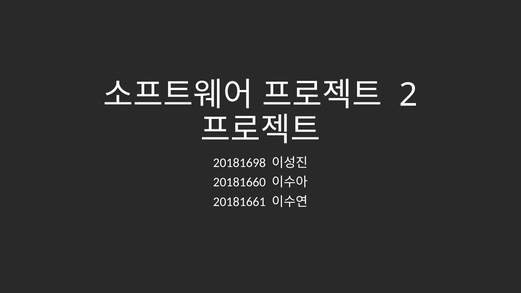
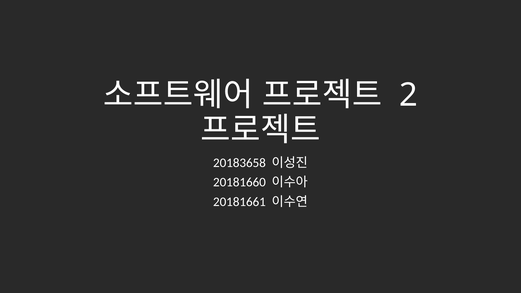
20181698: 20181698 -> 20183658 (239, 163)
